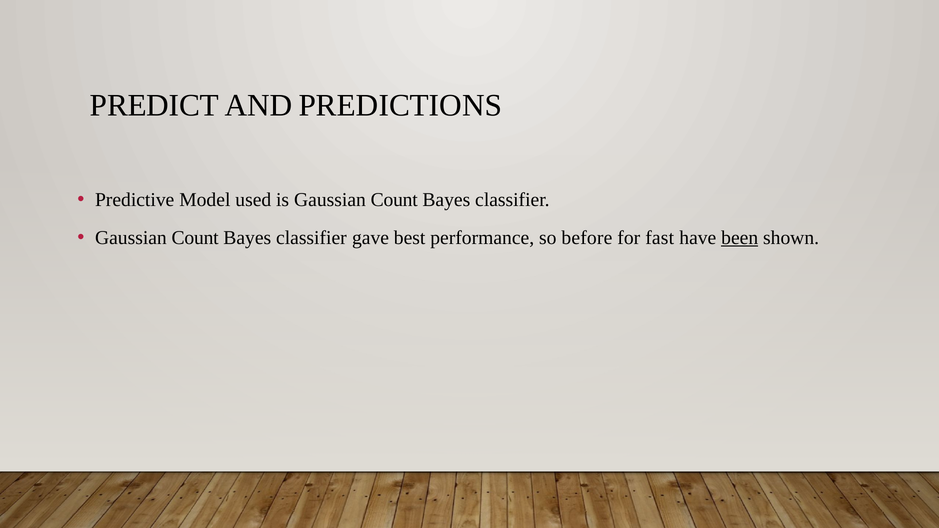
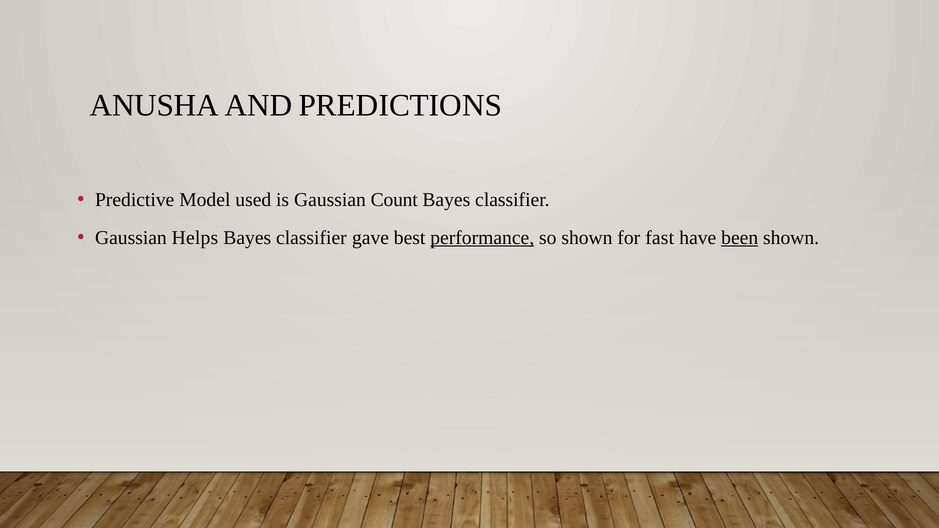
PREDICT: PREDICT -> ANUSHA (154, 106)
Count: Count -> Helps (195, 238)
performance underline: none -> present (482, 238)
so before: before -> shown (587, 238)
